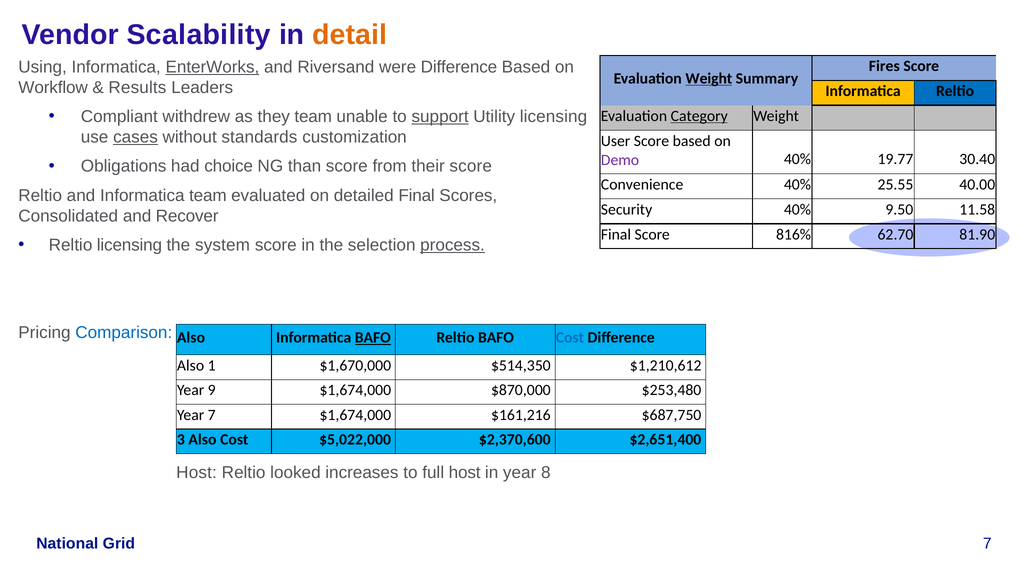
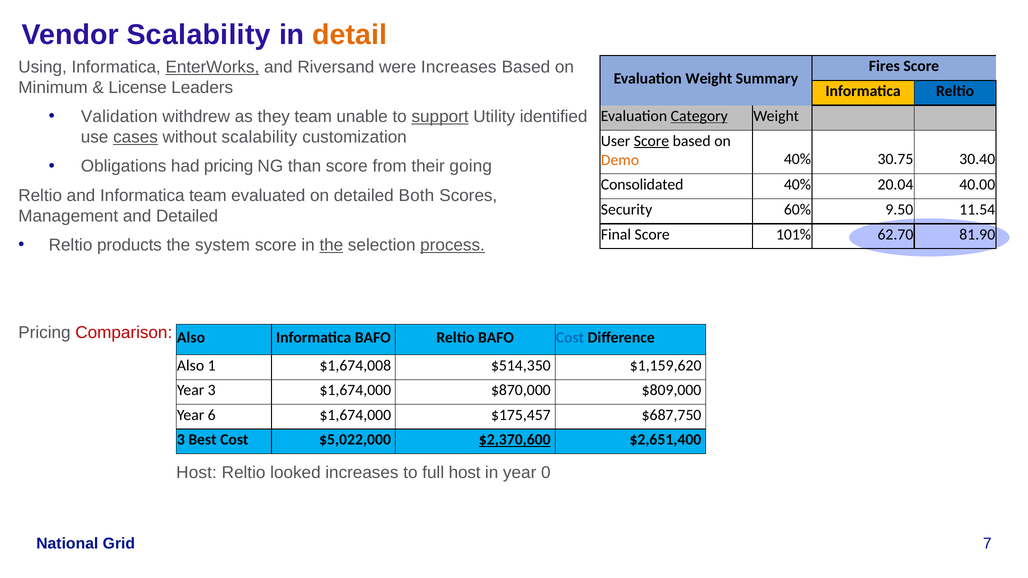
were Difference: Difference -> Increases (459, 67)
Weight underline: present -> none (709, 79)
Workflow: Workflow -> Minimum (53, 88)
Results: Results -> License (138, 88)
Compliant: Compliant -> Validation (119, 117)
Utility licensing: licensing -> identified (554, 117)
without standards: standards -> scalability (259, 137)
Score underline: none -> present (651, 141)
Demo colour: purple -> orange (620, 160)
19.77: 19.77 -> 30.75 (895, 159)
had choice: choice -> pricing (229, 166)
their score: score -> going (471, 166)
Convenience: Convenience -> Consolidated (642, 185)
25.55: 25.55 -> 20.04 (895, 185)
detailed Final: Final -> Both (416, 196)
Security 40%: 40% -> 60% (797, 210)
11.58: 11.58 -> 11.54 (977, 210)
Consolidated: Consolidated -> Management (68, 216)
and Recover: Recover -> Detailed (187, 216)
816%: 816% -> 101% (794, 234)
Reltio licensing: licensing -> products (129, 245)
the underline: none -> present (331, 245)
Comparison colour: blue -> red (124, 333)
BAFO underline: present -> none (373, 338)
$1,670,000: $1,670,000 -> $1,674,008 (355, 366)
$1,210,612: $1,210,612 -> $1,159,620 (666, 366)
Year 9: 9 -> 3 (212, 390)
$253,480: $253,480 -> $809,000 (671, 390)
Year 7: 7 -> 6 (212, 415)
$161,216: $161,216 -> $175,457 (521, 415)
3 Also: Also -> Best (202, 440)
$2,370,600 underline: none -> present (515, 440)
8: 8 -> 0 (546, 473)
